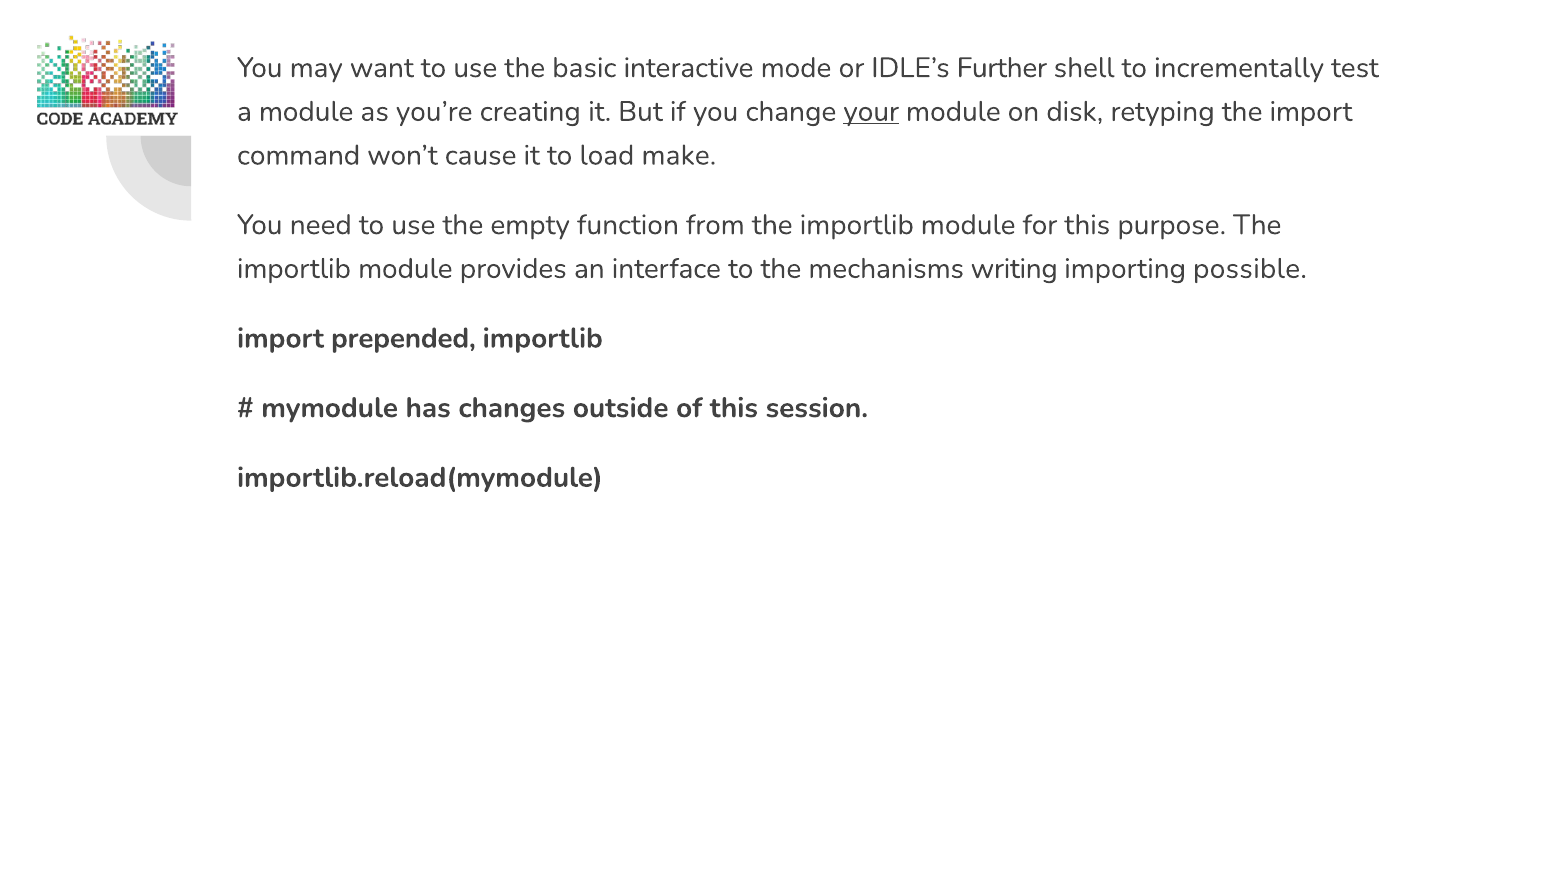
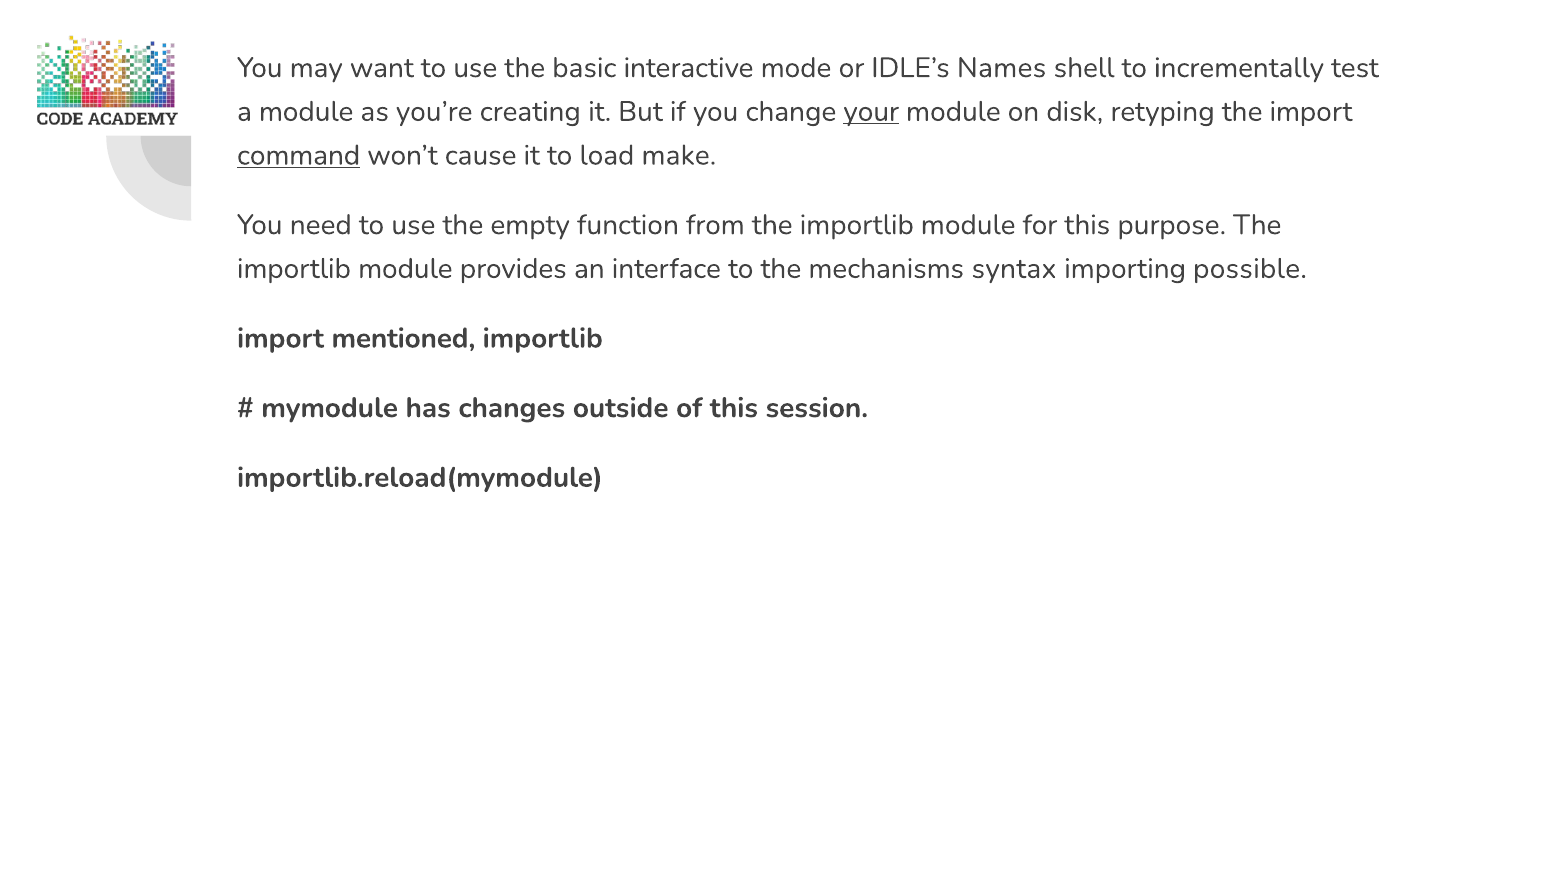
Further: Further -> Names (1002, 68)
command underline: none -> present (299, 155)
writing: writing -> syntax (1014, 269)
prepended: prepended -> mentioned (403, 338)
